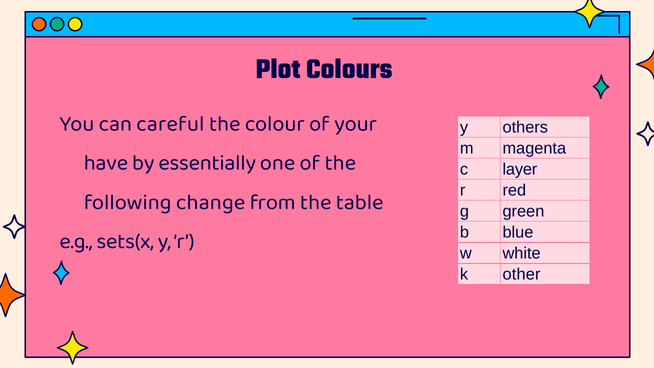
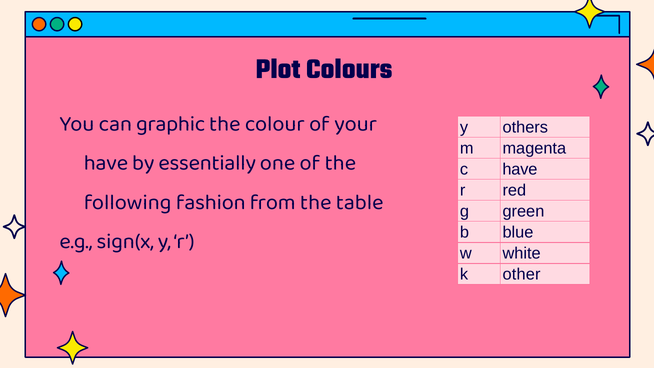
careful: careful -> graphic (171, 123)
c layer: layer -> have (520, 169)
change: change -> fashion (211, 202)
sets(x: sets(x -> sign(x (125, 241)
